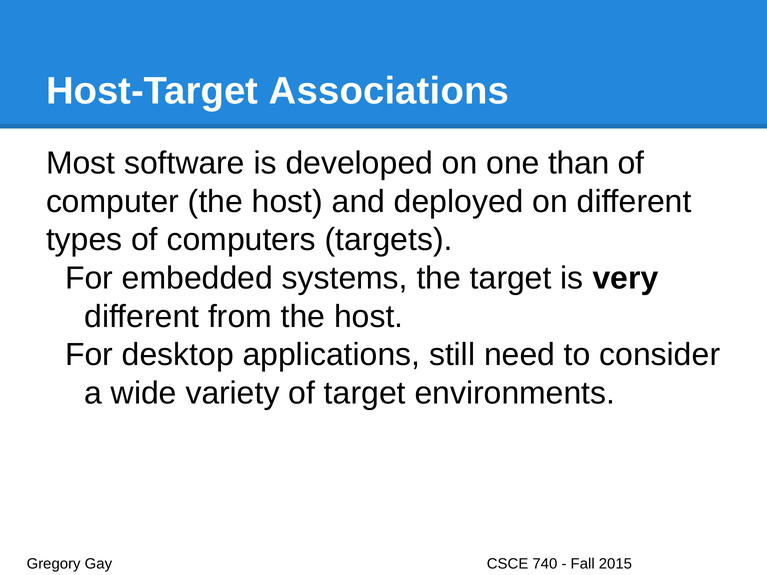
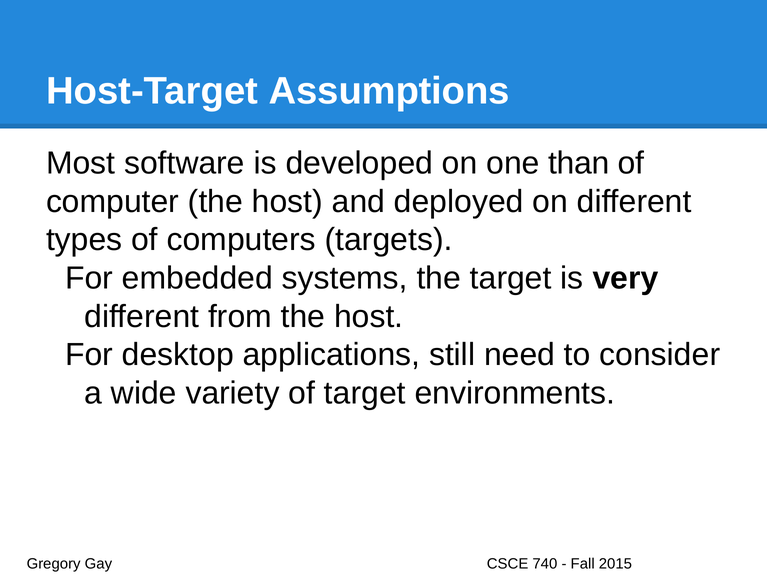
Associations: Associations -> Assumptions (389, 91)
